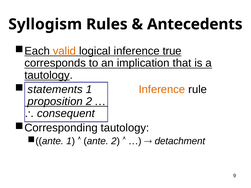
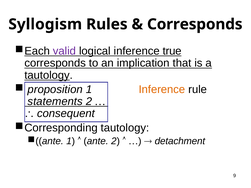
Antecedents: Antecedents -> Corresponds (195, 24)
valid colour: orange -> purple (64, 51)
statements: statements -> proposition (55, 90)
proposition: proposition -> statements (55, 102)
